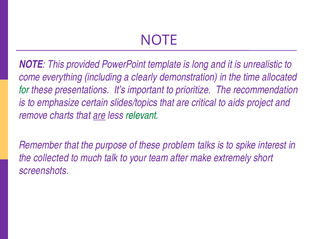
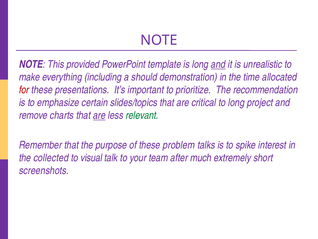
and underline: none -> present (218, 64)
come: come -> make (30, 77)
clearly: clearly -> should (144, 77)
for colour: green -> red (24, 90)
to aids: aids -> long (236, 103)
much: much -> visual (91, 158)
make: make -> much (201, 158)
